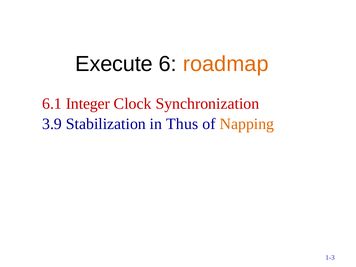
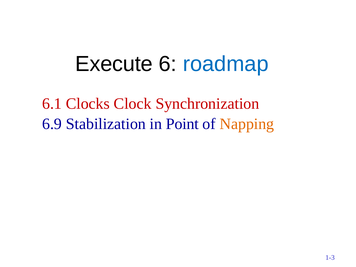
roadmap colour: orange -> blue (226, 64)
Integer: Integer -> Clocks (88, 104)
3.9: 3.9 -> 6.9 (52, 124)
Thus: Thus -> Point (182, 124)
